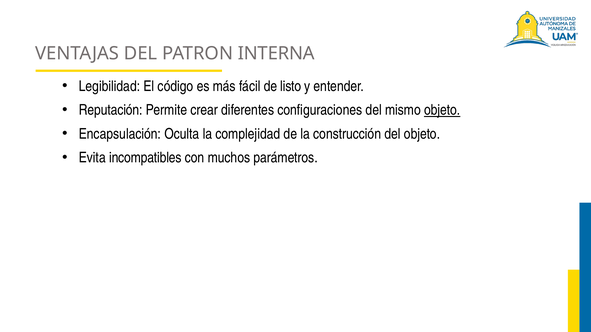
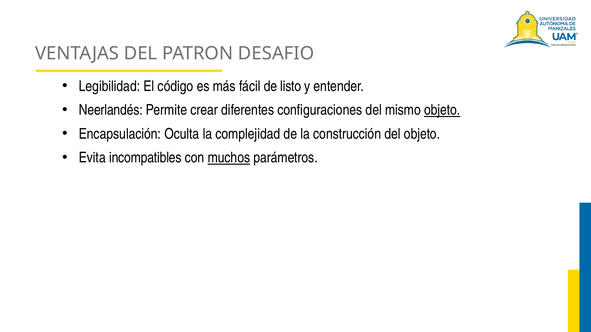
INTERNA: INTERNA -> DESAFIO (276, 54)
Reputación: Reputación -> Neerlandés (111, 110)
muchos underline: none -> present (229, 158)
